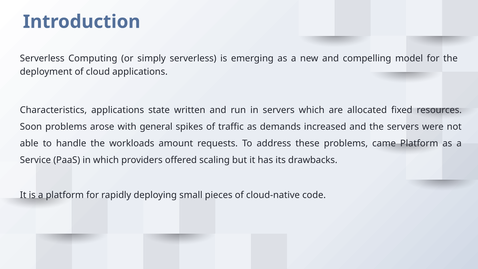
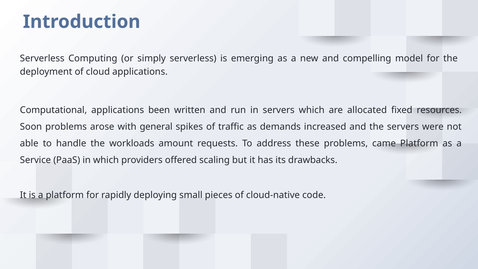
Characteristics: Characteristics -> Computational (53, 110)
state: state -> been (159, 110)
